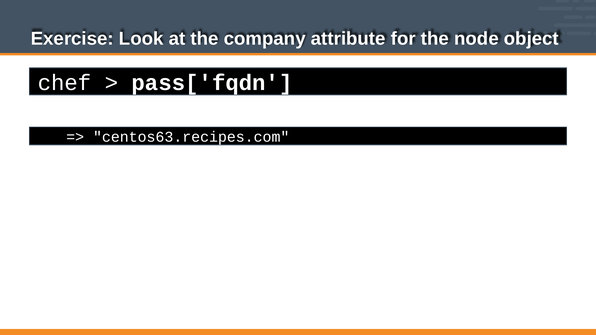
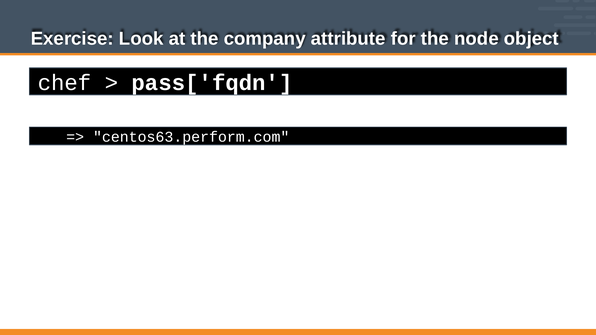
centos63.recipes.com: centos63.recipes.com -> centos63.perform.com (191, 137)
